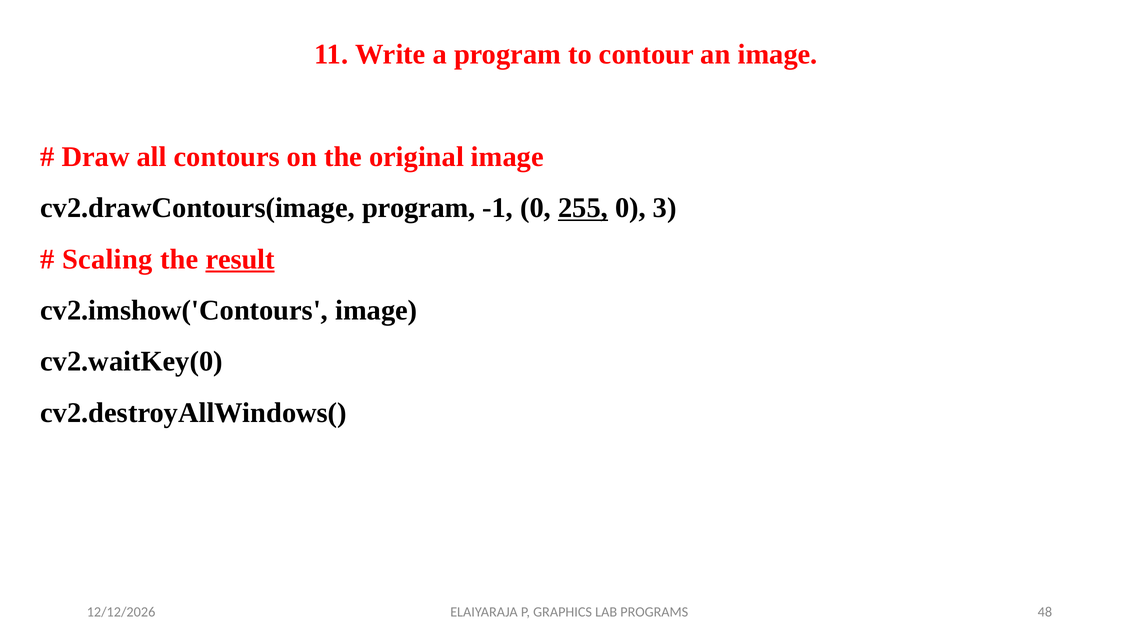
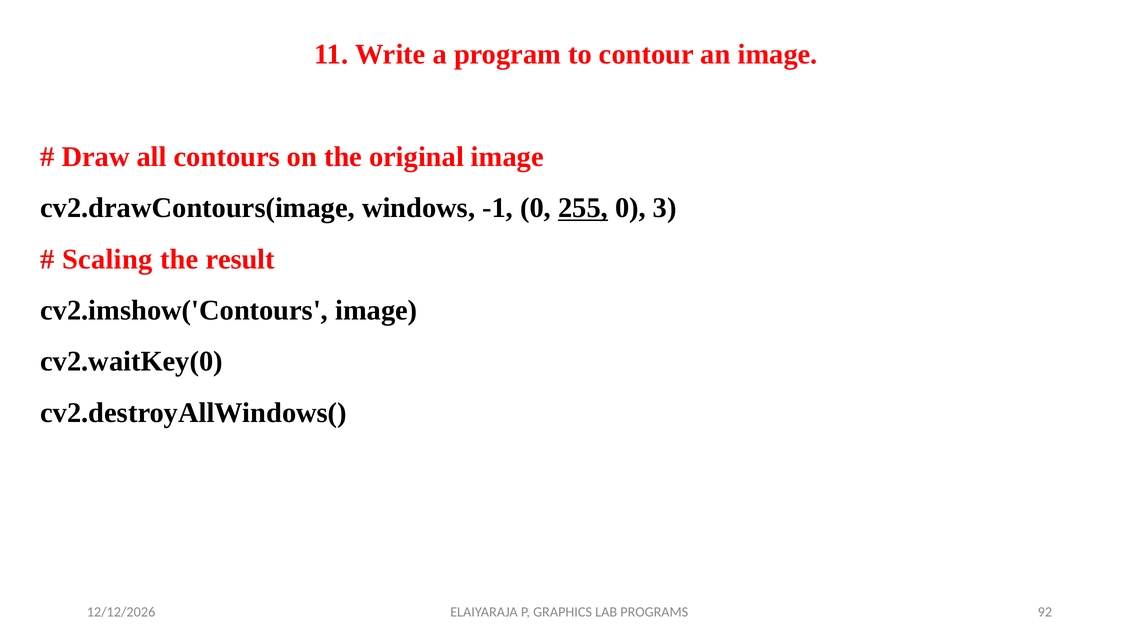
cv2.drawContours(image program: program -> windows (419, 208)
result underline: present -> none (240, 259)
48: 48 -> 92 (1045, 612)
